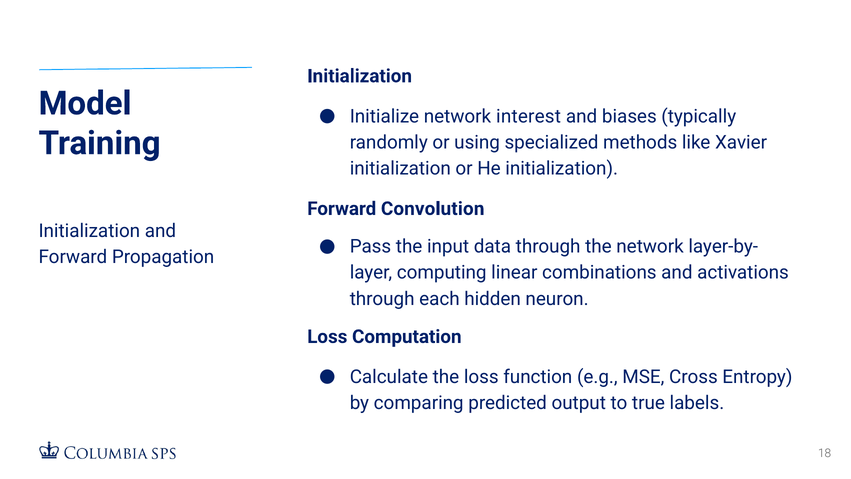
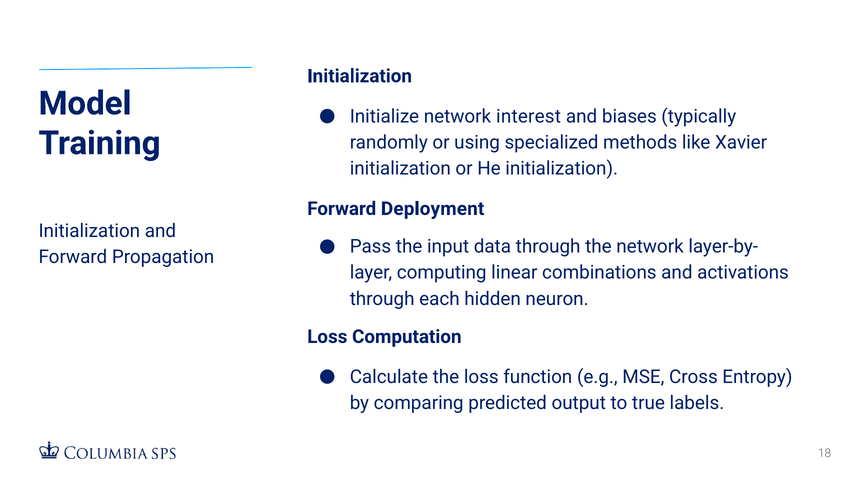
Convolution: Convolution -> Deployment (433, 209)
